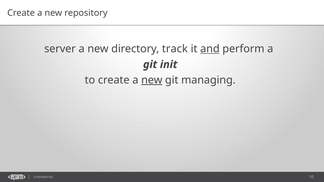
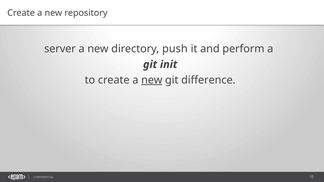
track: track -> push (175, 49)
and underline: present -> none (210, 49)
managing: managing -> difference (208, 80)
